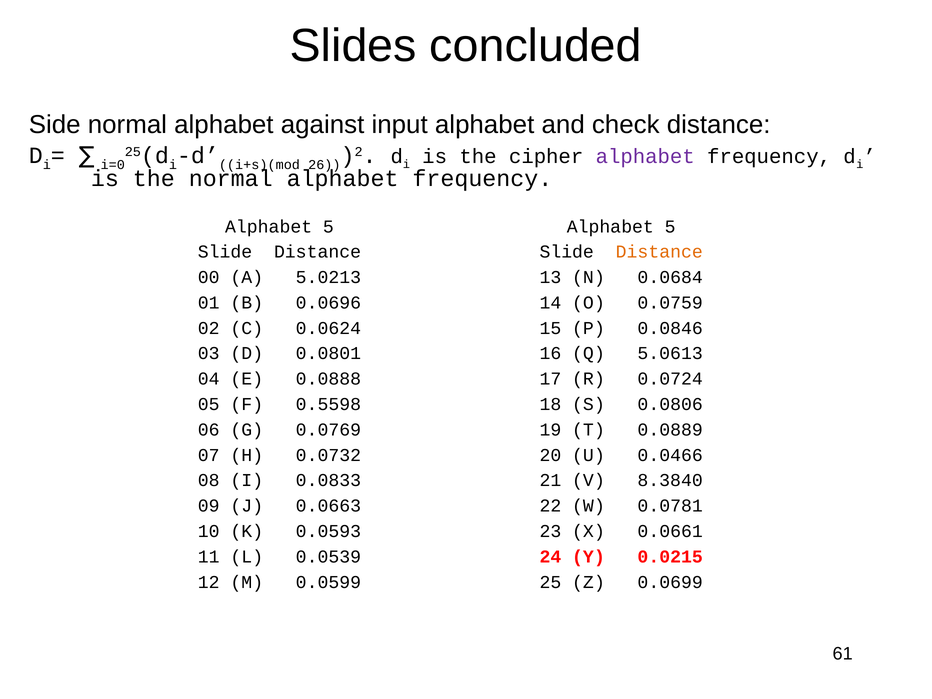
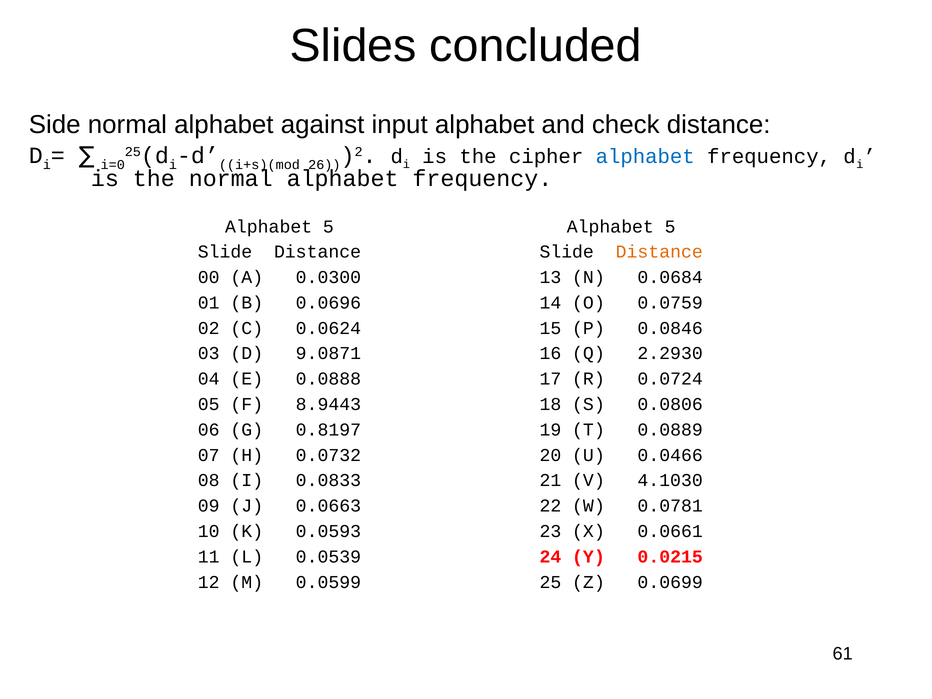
alphabet colour: purple -> blue (645, 156)
5.0213: 5.0213 -> 0.0300 (328, 277)
0.0801: 0.0801 -> 9.0871 (328, 353)
5.0613: 5.0613 -> 2.2930 (670, 353)
0.5598: 0.5598 -> 8.9443 (328, 404)
0.0769: 0.0769 -> 0.8197 (328, 430)
8.3840: 8.3840 -> 4.1030 (670, 480)
